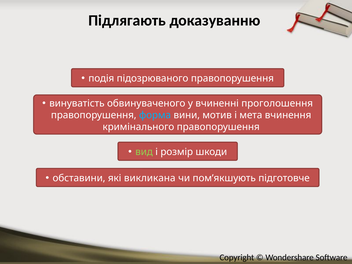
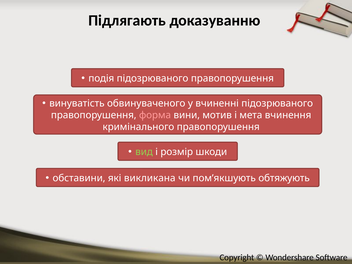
вчиненні проголошення: проголошення -> підозрюваного (277, 103)
форма colour: light blue -> pink (155, 115)
підготовче: підготовче -> обтяжують (284, 178)
